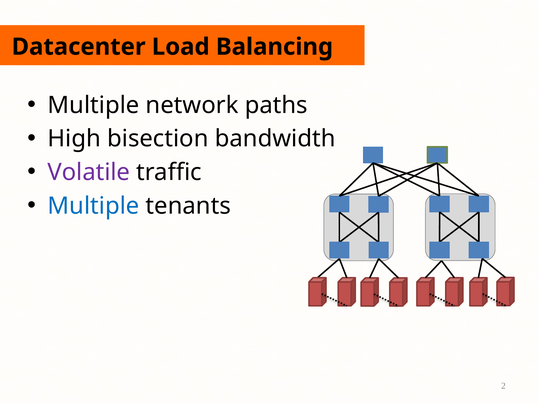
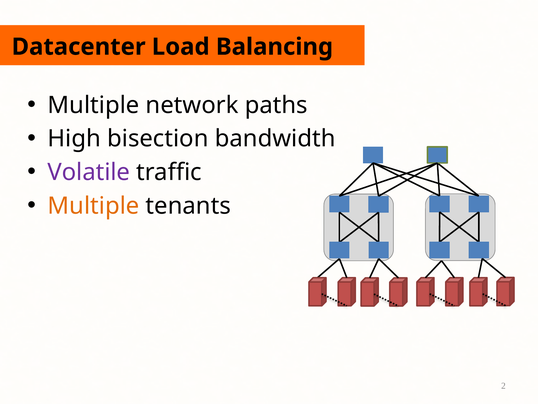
Multiple colour: blue -> orange (94, 206)
